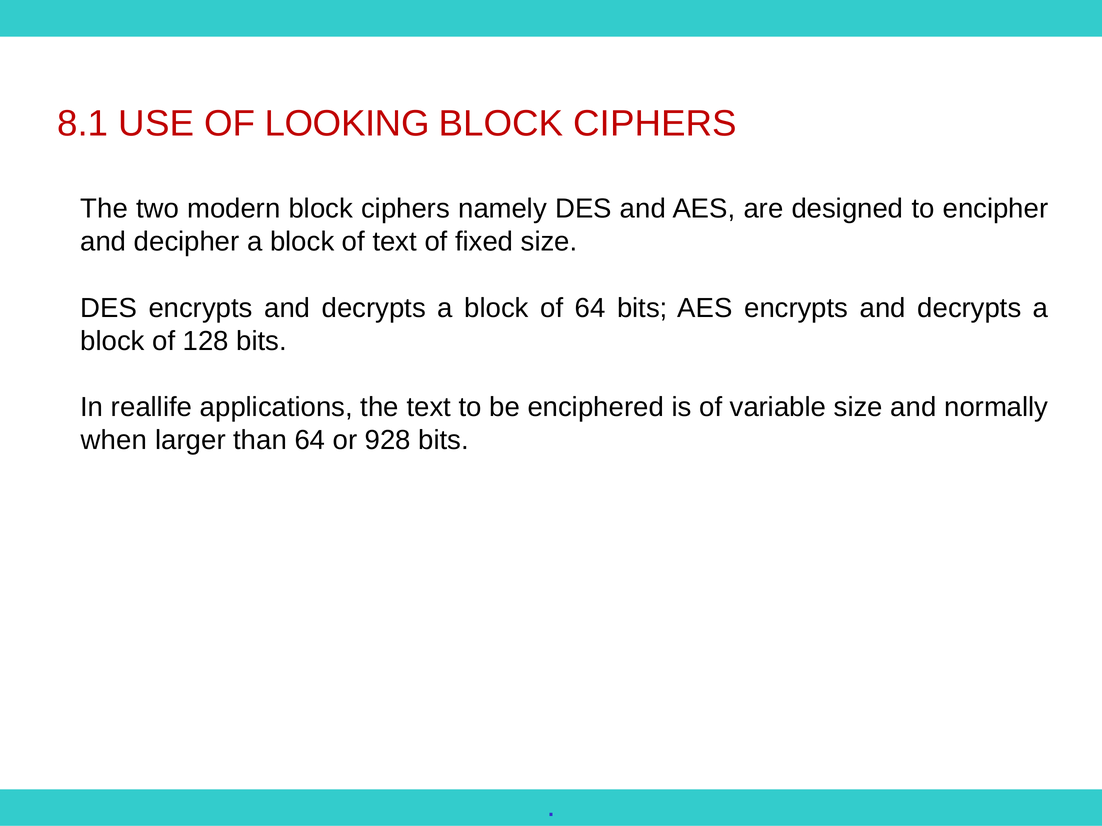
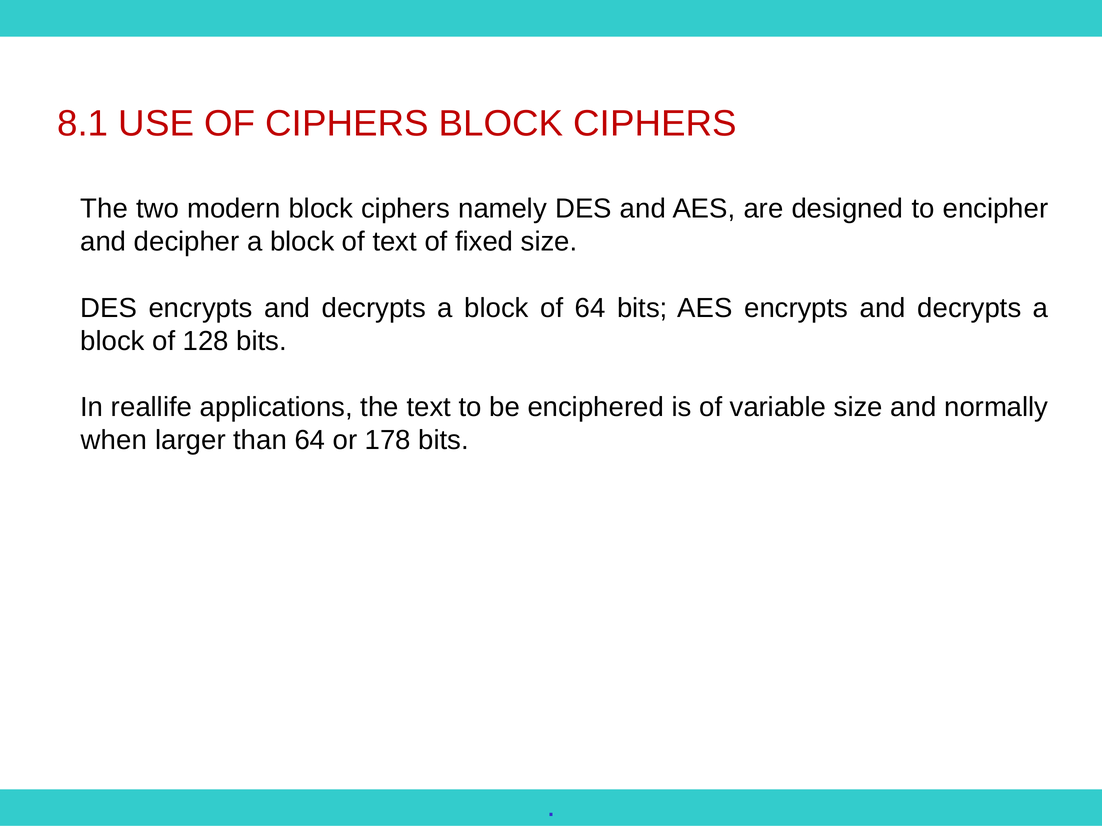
OF LOOKING: LOOKING -> CIPHERS (347, 124)
928: 928 -> 178 (388, 440)
